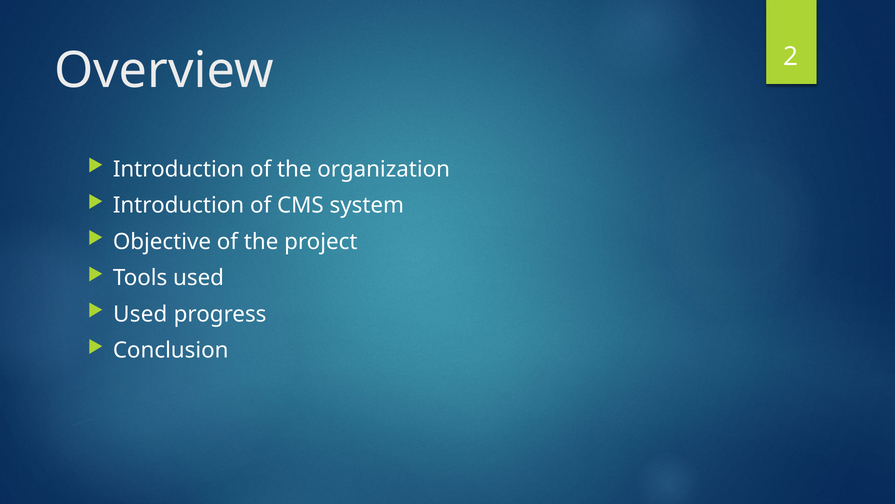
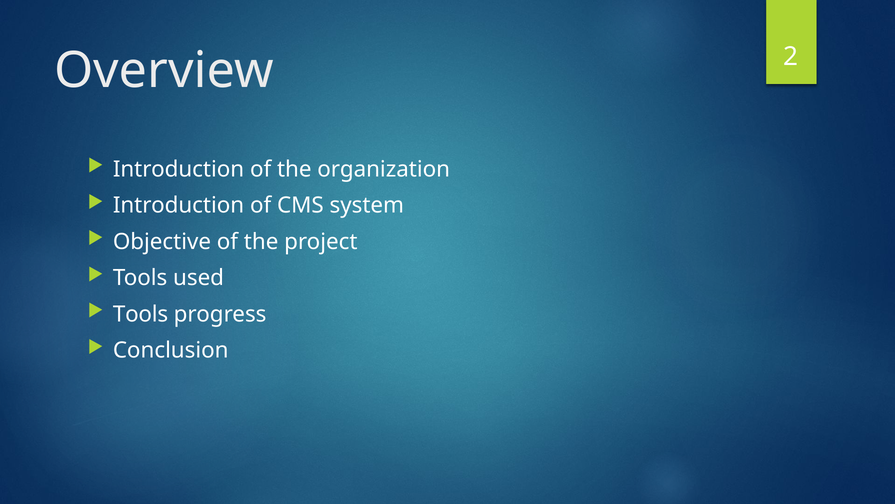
Used: Used -> Tools (141, 314)
